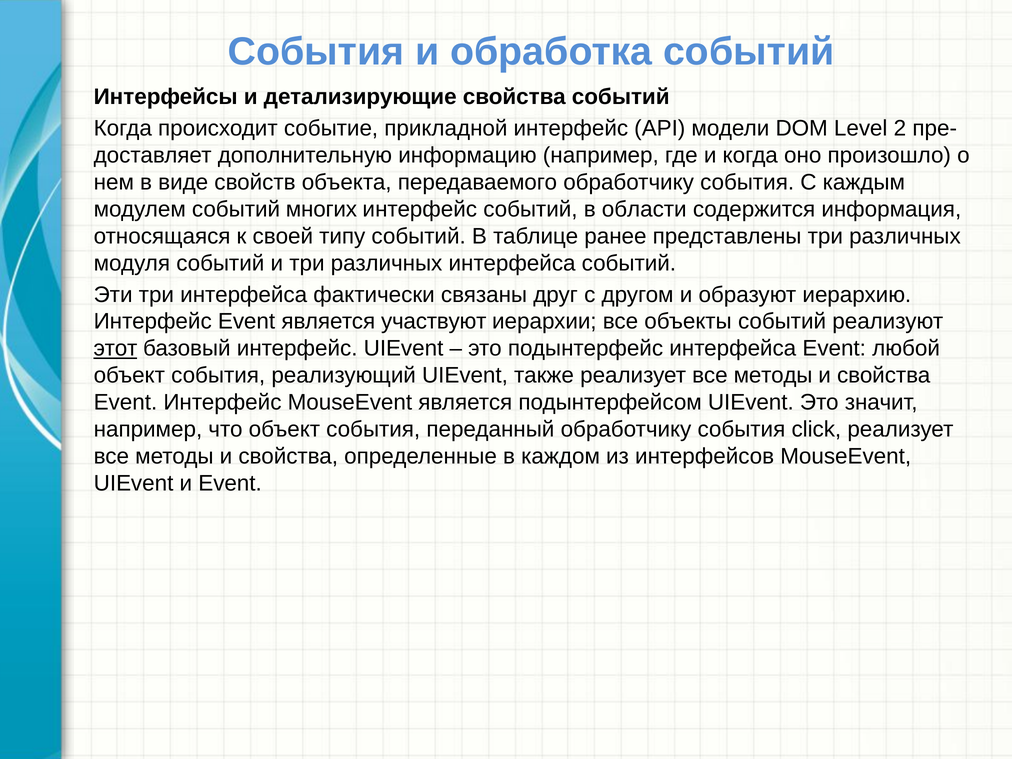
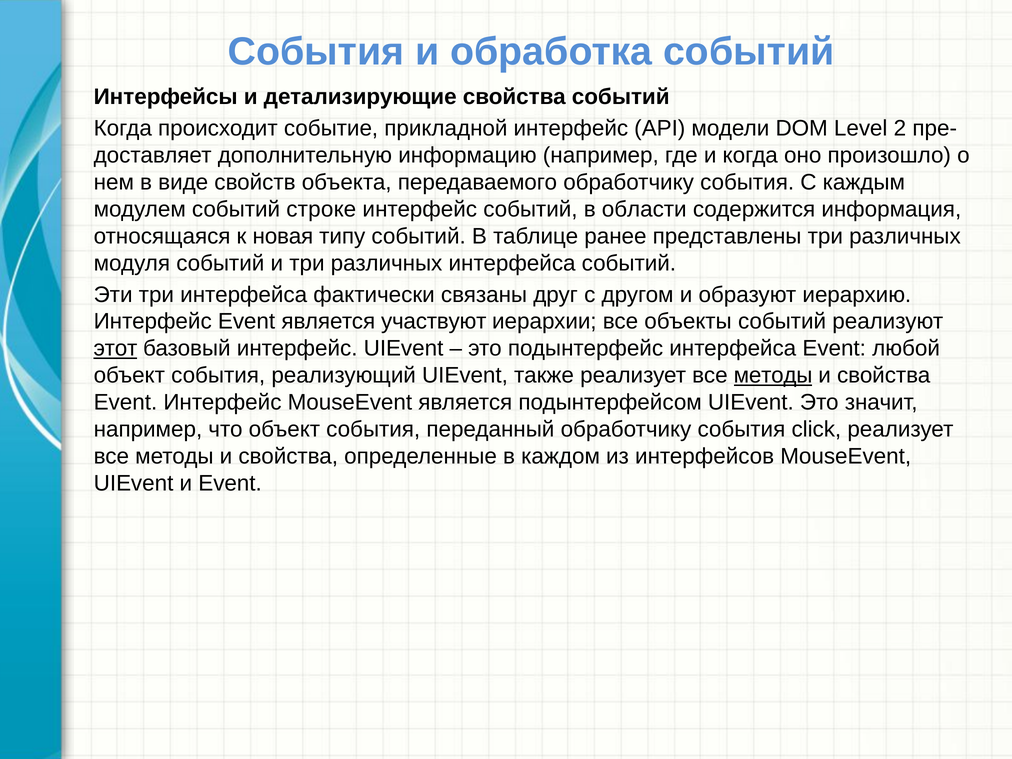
многих: многих -> строке (321, 209)
своей: своей -> новая (283, 236)
методы underline: none -> present (773, 376)
